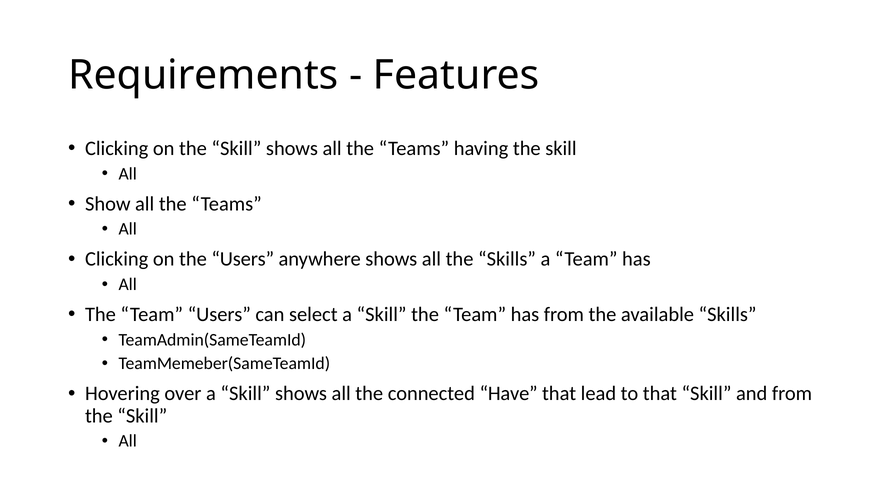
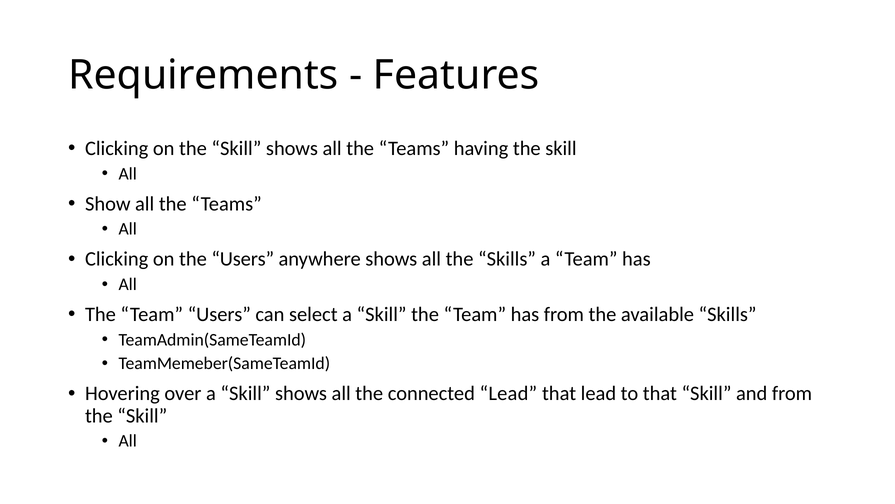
connected Have: Have -> Lead (508, 393)
